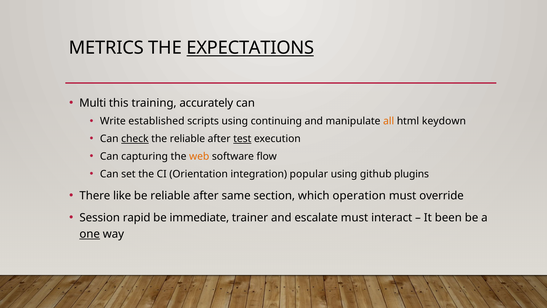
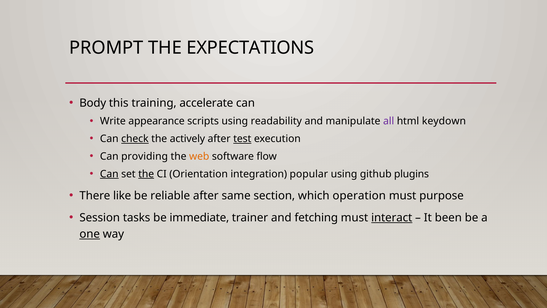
METRICS: METRICS -> PROMPT (106, 48)
EXPECTATIONS underline: present -> none (250, 48)
Multi: Multi -> Body (93, 103)
accurately: accurately -> accelerate (206, 103)
established: established -> appearance (157, 121)
continuing: continuing -> readability (276, 121)
all colour: orange -> purple (389, 121)
the reliable: reliable -> actively (187, 139)
capturing: capturing -> providing (145, 156)
Can underline: none -> present (109, 174)
the underline: none -> present (146, 174)
override: override -> purpose (441, 195)
rapid: rapid -> tasks (137, 217)
escalate: escalate -> fetching (316, 217)
interact underline: none -> present (392, 217)
